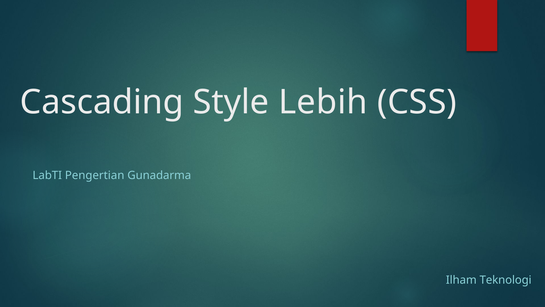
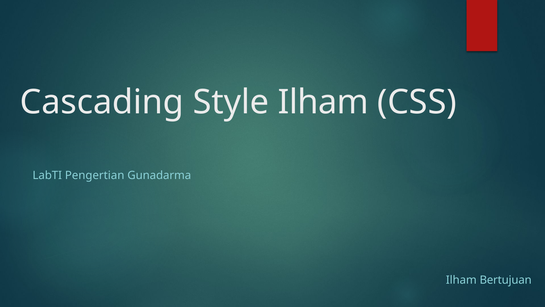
Style Lebih: Lebih -> Ilham (323, 102)
Teknologi: Teknologi -> Bertujuan (506, 280)
